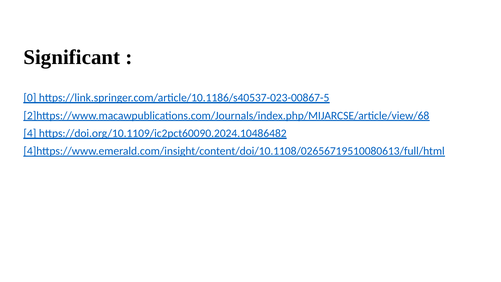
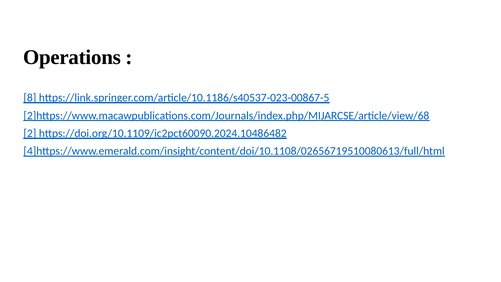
Significant: Significant -> Operations (72, 57)
0: 0 -> 8 (30, 98)
4: 4 -> 2 (30, 133)
